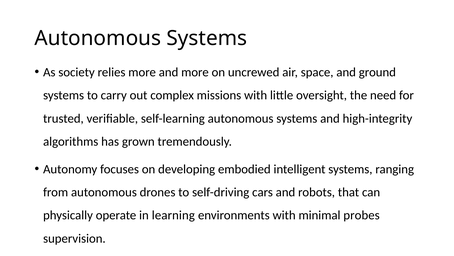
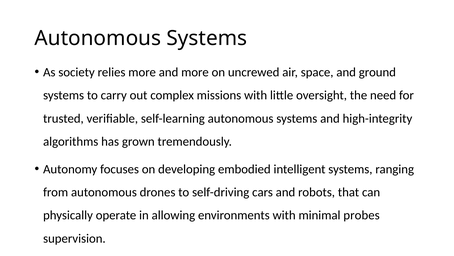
learning: learning -> allowing (173, 215)
